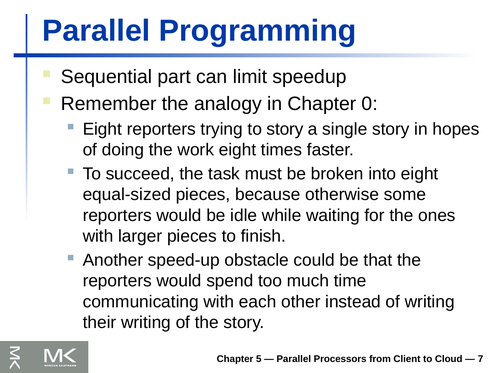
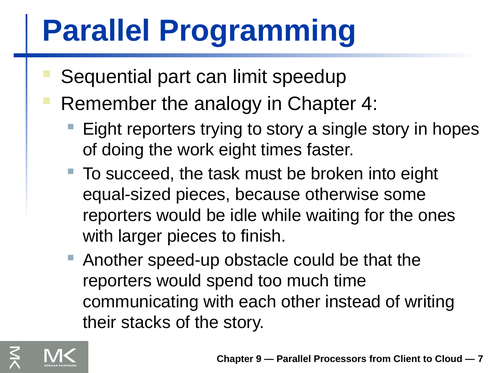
0: 0 -> 4 (370, 104)
their writing: writing -> stacks (146, 323)
5: 5 -> 9 (259, 359)
